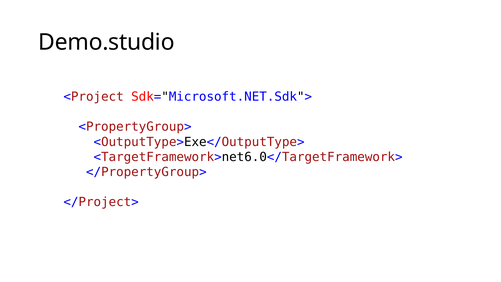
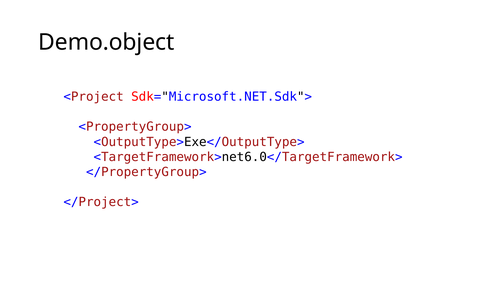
Demo.studio: Demo.studio -> Demo.object (106, 42)
